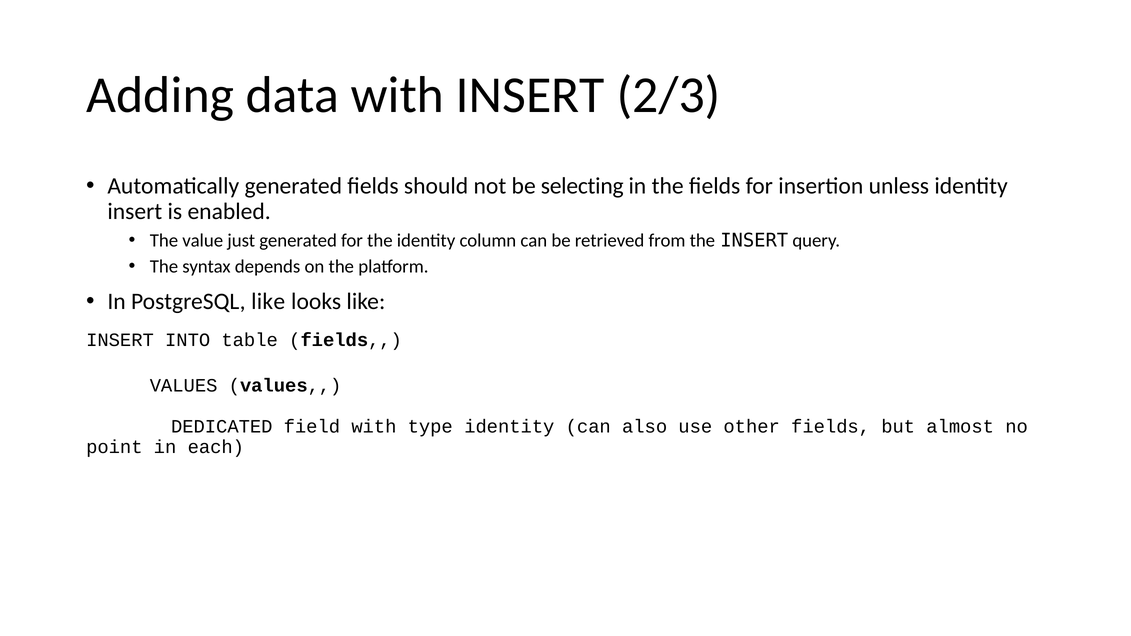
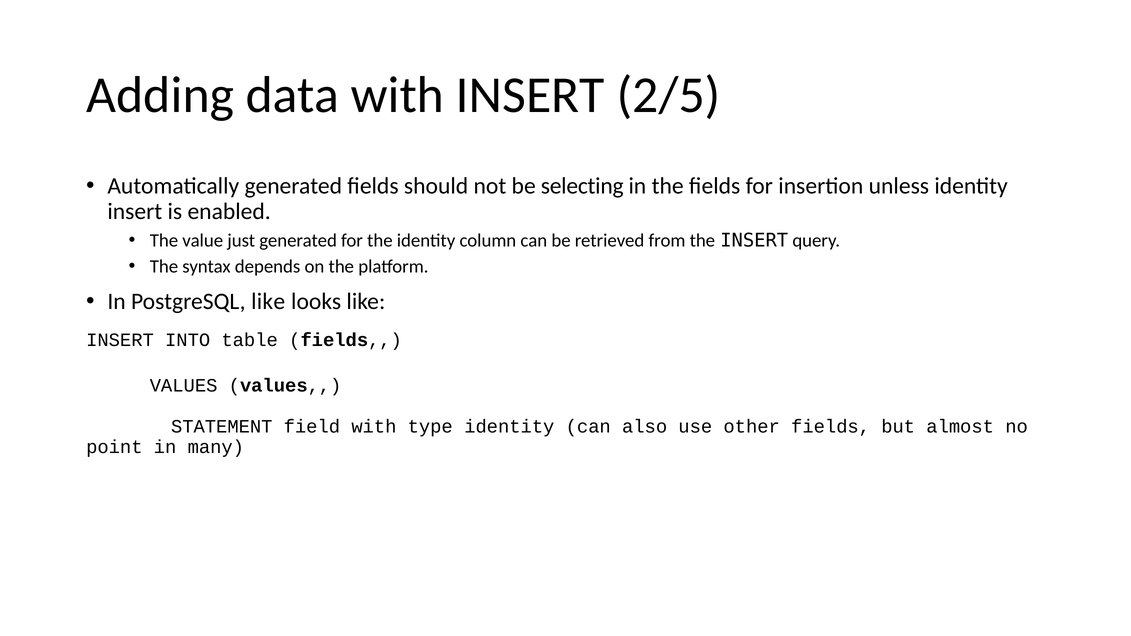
2/3: 2/3 -> 2/5 (669, 95)
DEDICATED: DEDICATED -> STATEMENT (222, 427)
each: each -> many (216, 447)
